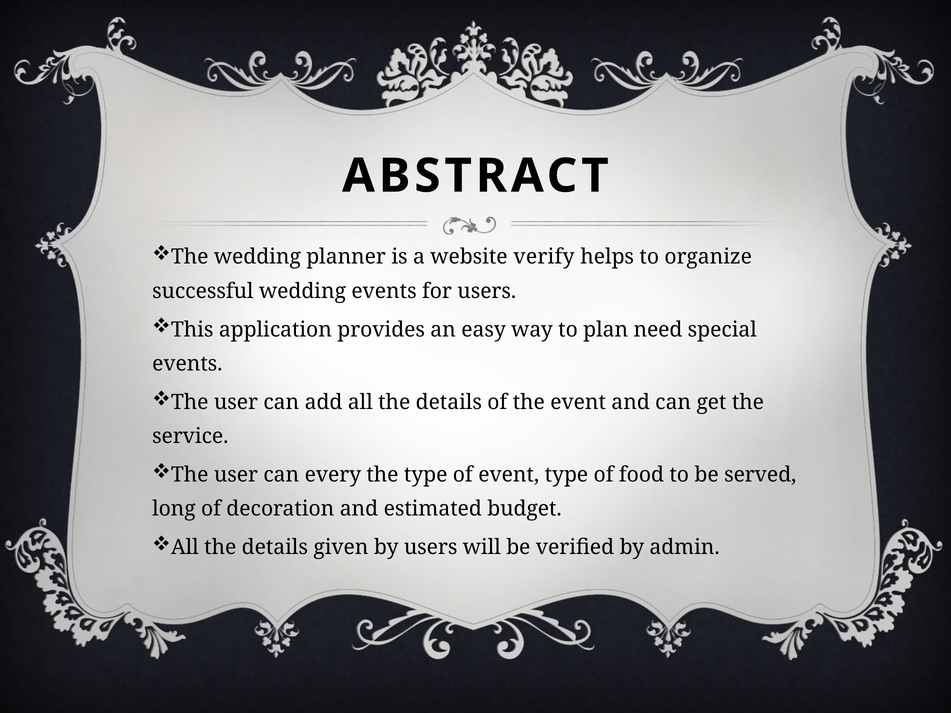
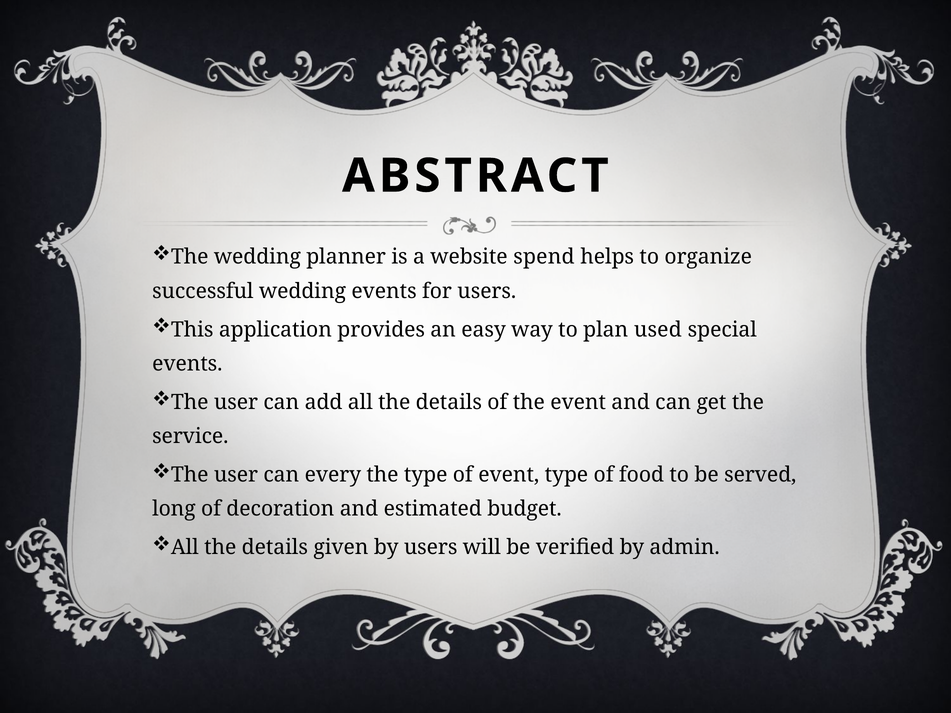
verify: verify -> spend (544, 257)
need: need -> used (658, 330)
